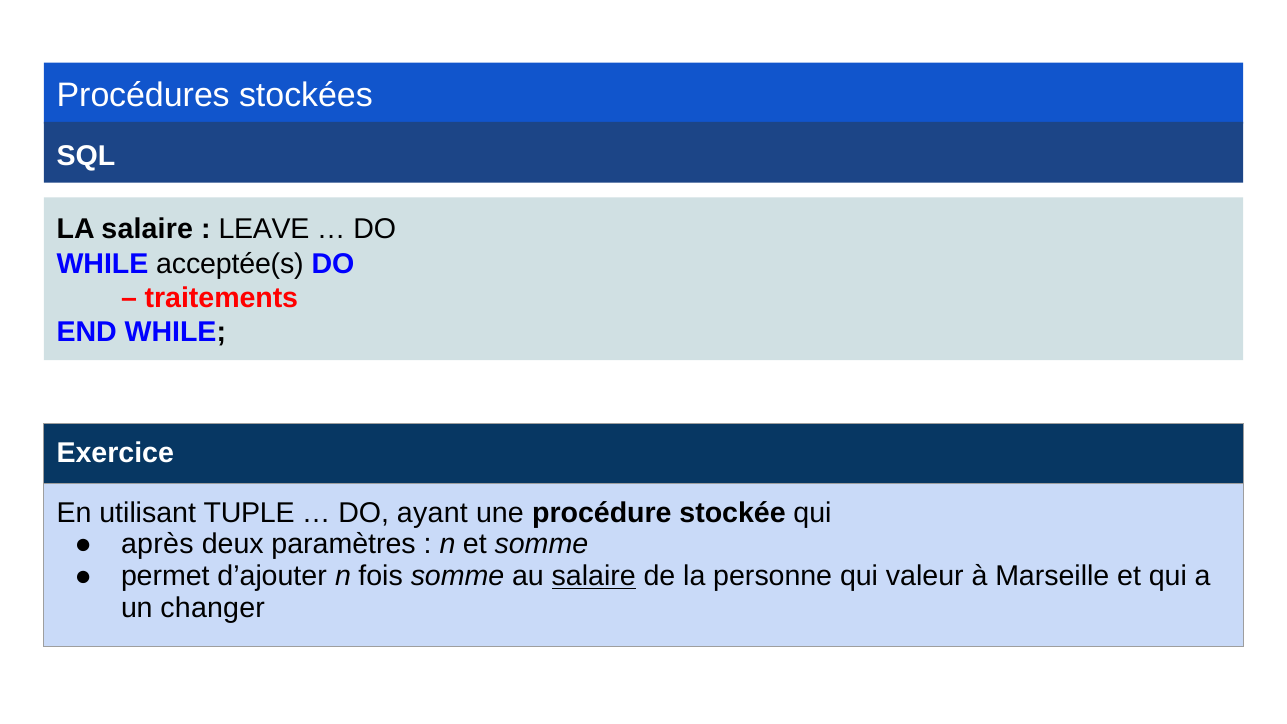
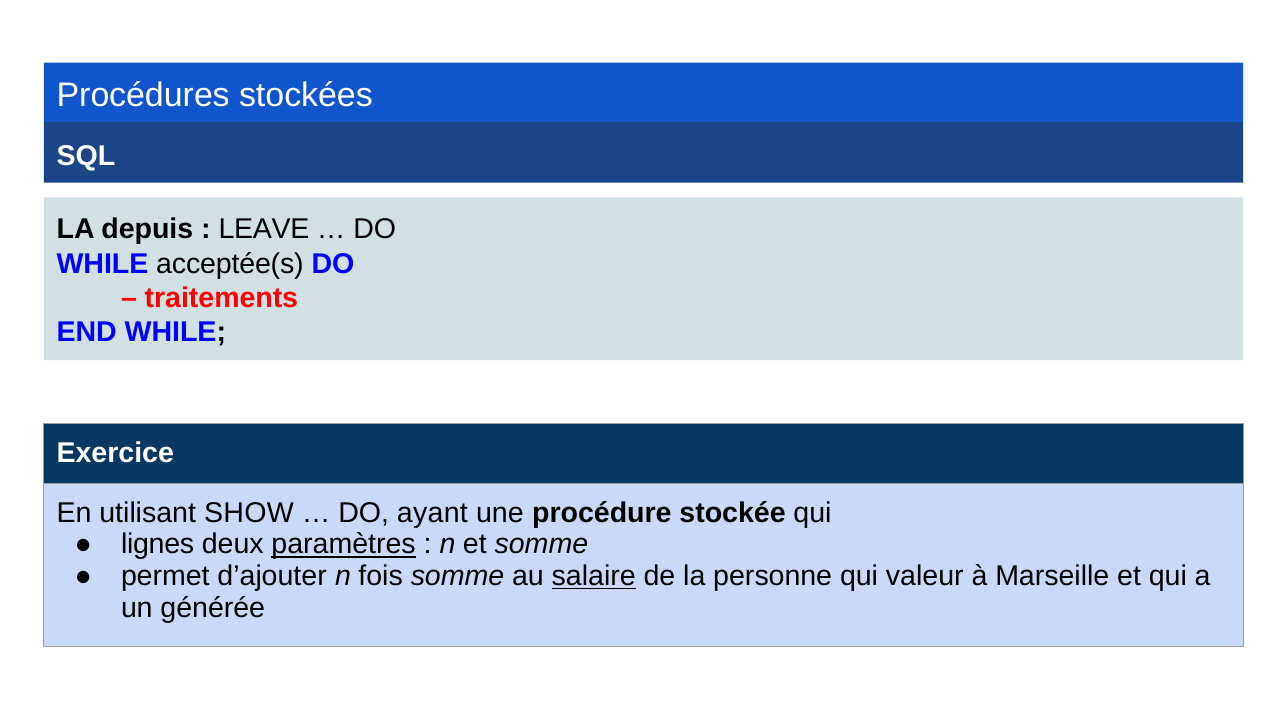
LA salaire: salaire -> depuis (147, 229)
TUPLE: TUPLE -> SHOW (249, 513)
après: après -> lignes (158, 544)
paramètres underline: none -> present (344, 544)
changer: changer -> générée (213, 608)
